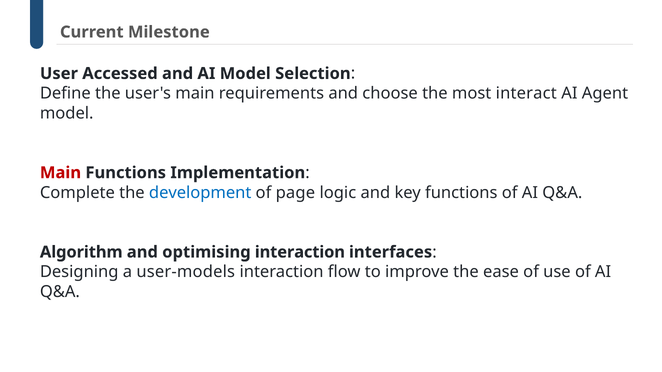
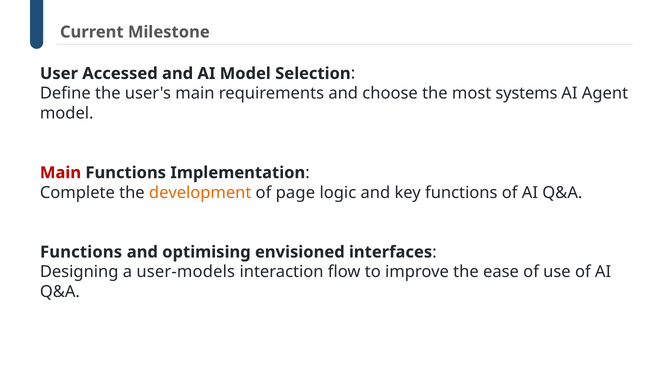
interact: interact -> systems (526, 93)
development colour: blue -> orange (200, 193)
Algorithm: Algorithm -> Functions (81, 252)
optimising interaction: interaction -> envisioned (300, 252)
